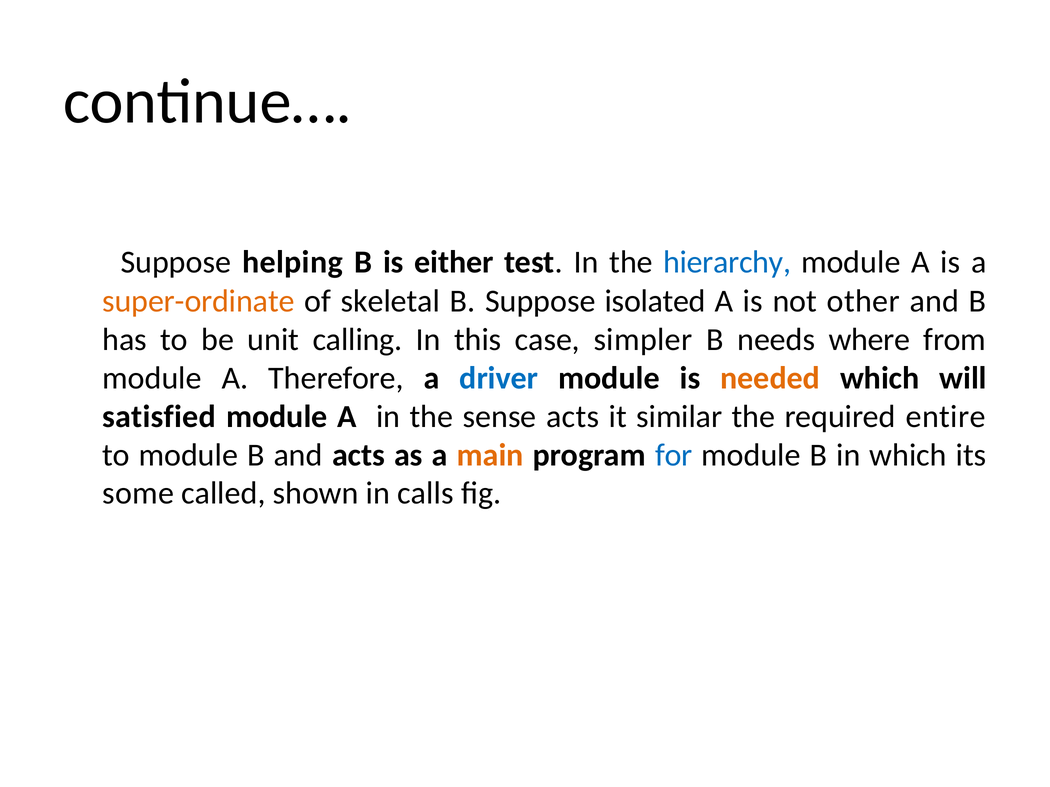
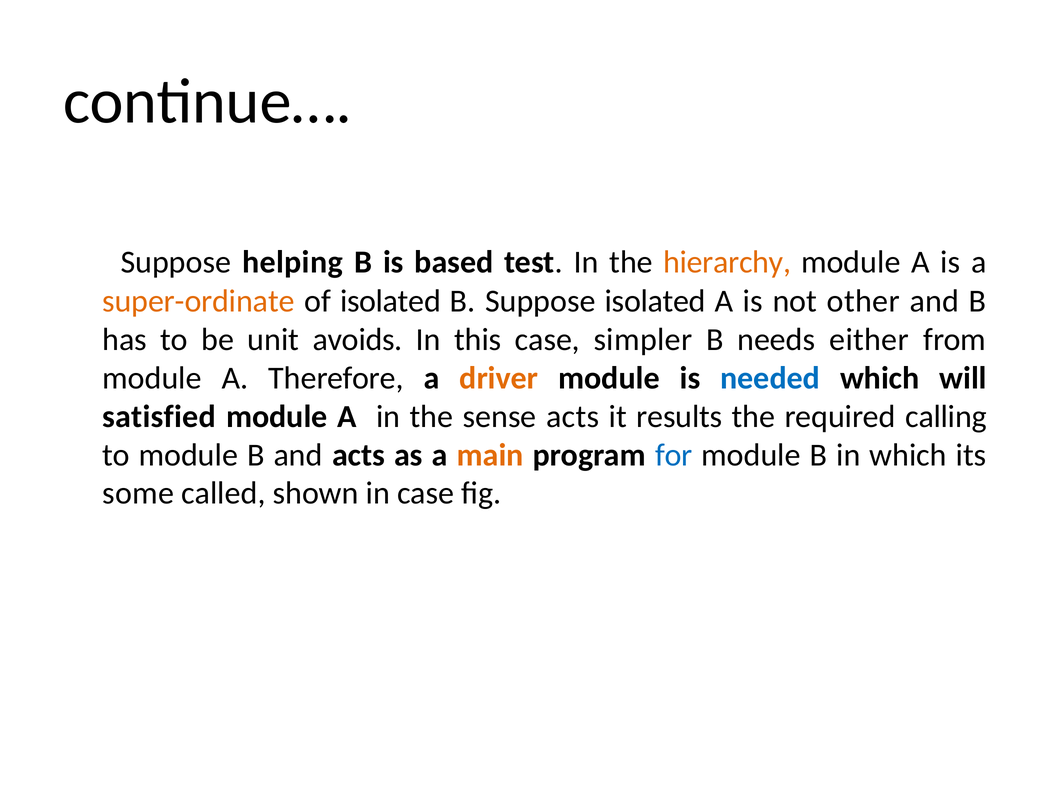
either: either -> based (454, 262)
hierarchy colour: blue -> orange (727, 262)
of skeletal: skeletal -> isolated (390, 301)
calling: calling -> avoids (358, 340)
where: where -> either (869, 340)
driver colour: blue -> orange (499, 378)
needed colour: orange -> blue (770, 378)
similar: similar -> results (679, 417)
entire: entire -> calling (946, 417)
in calls: calls -> case (426, 494)
